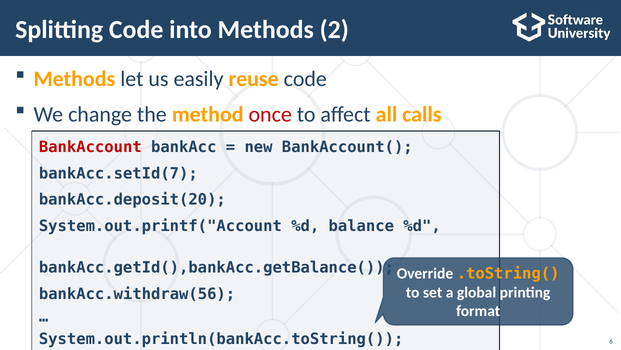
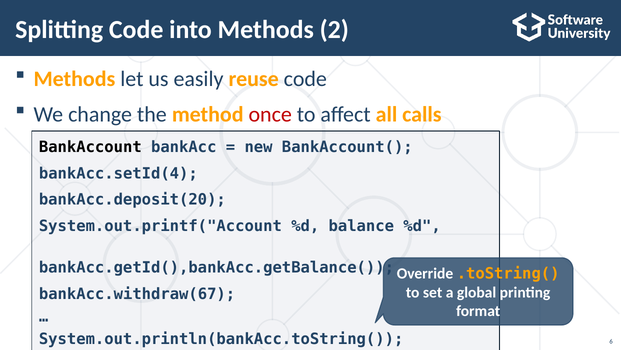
BankAccount colour: red -> black (90, 147)
bankAcc.setId(7: bankAcc.setId(7 -> bankAcc.setId(4 (118, 173)
bankAcc.withdraw(56: bankAcc.withdraw(56 -> bankAcc.withdraw(67 (137, 293)
